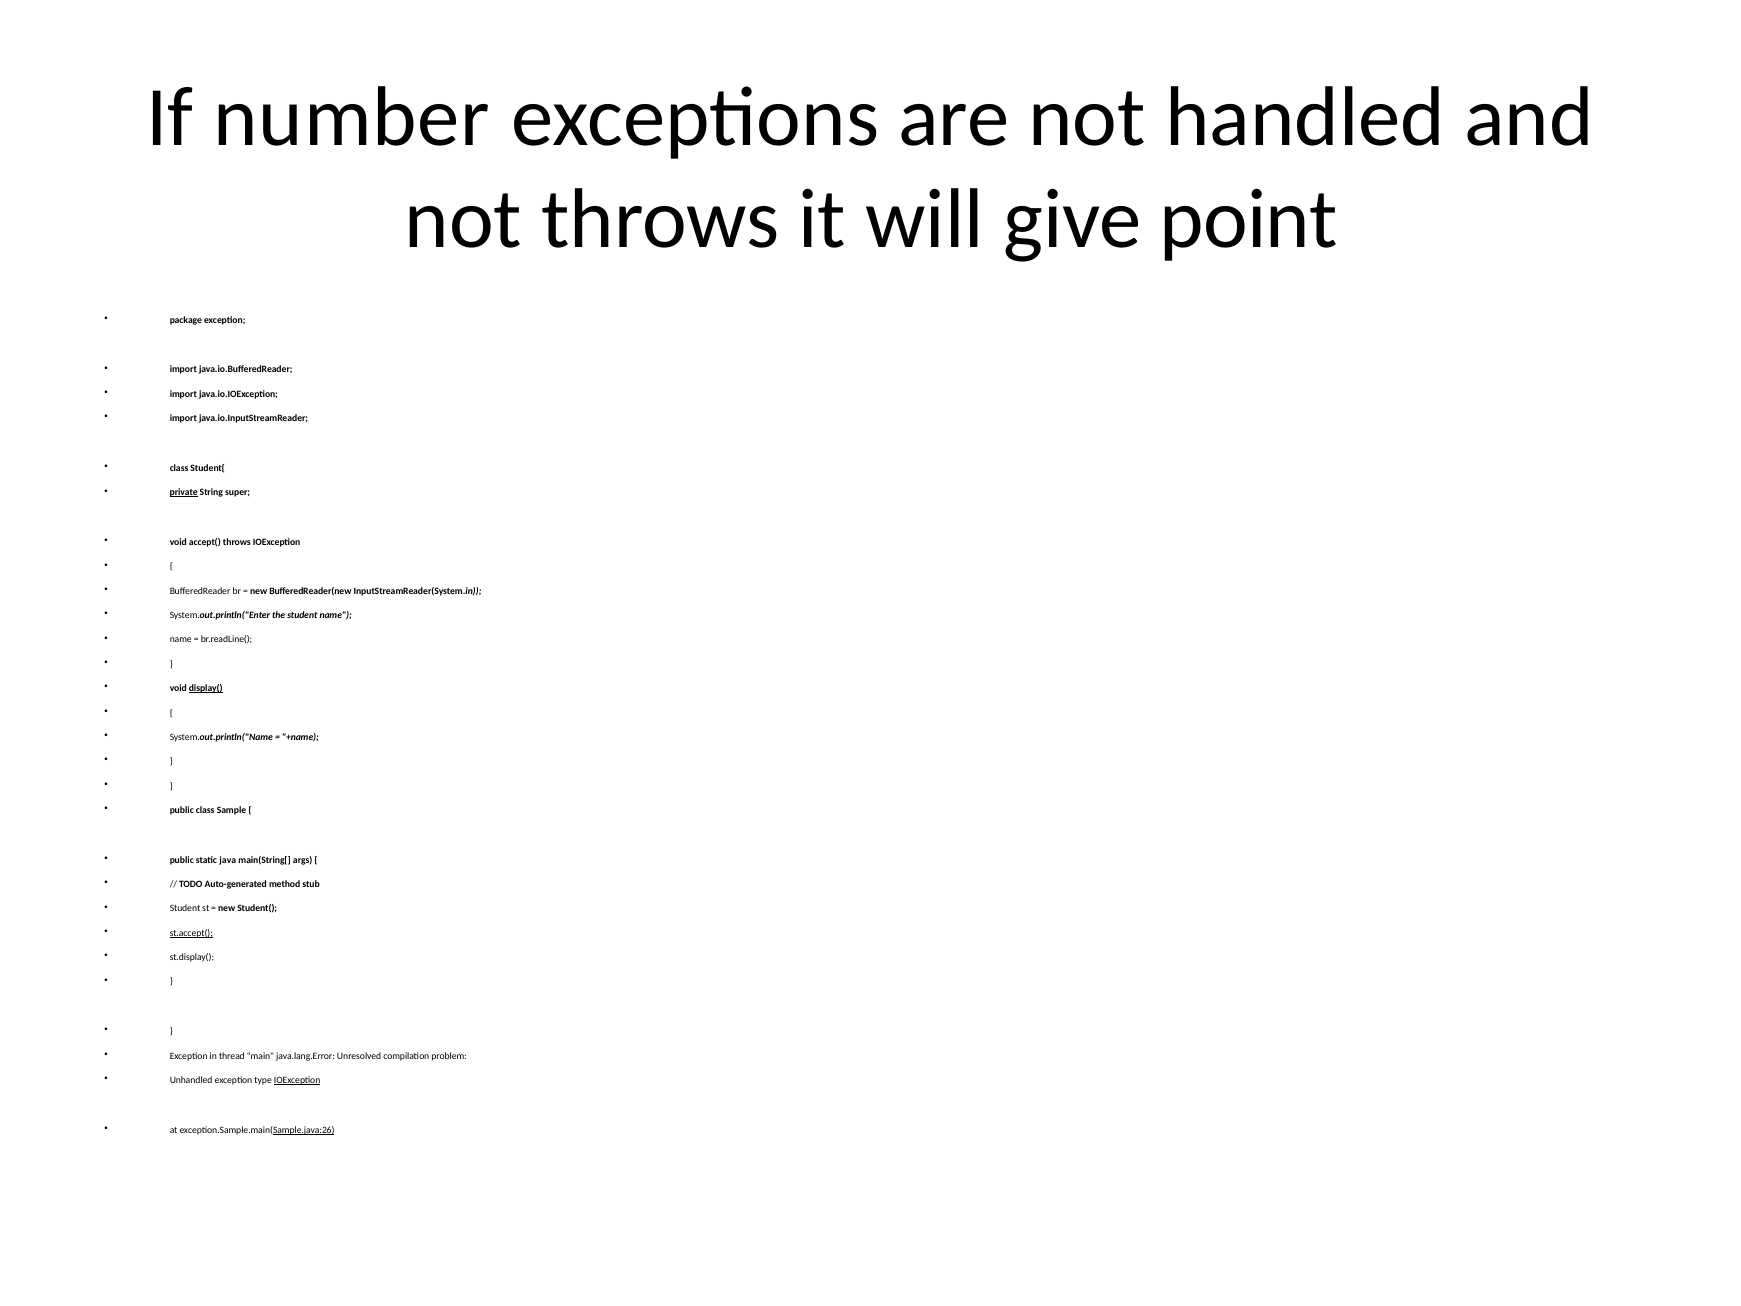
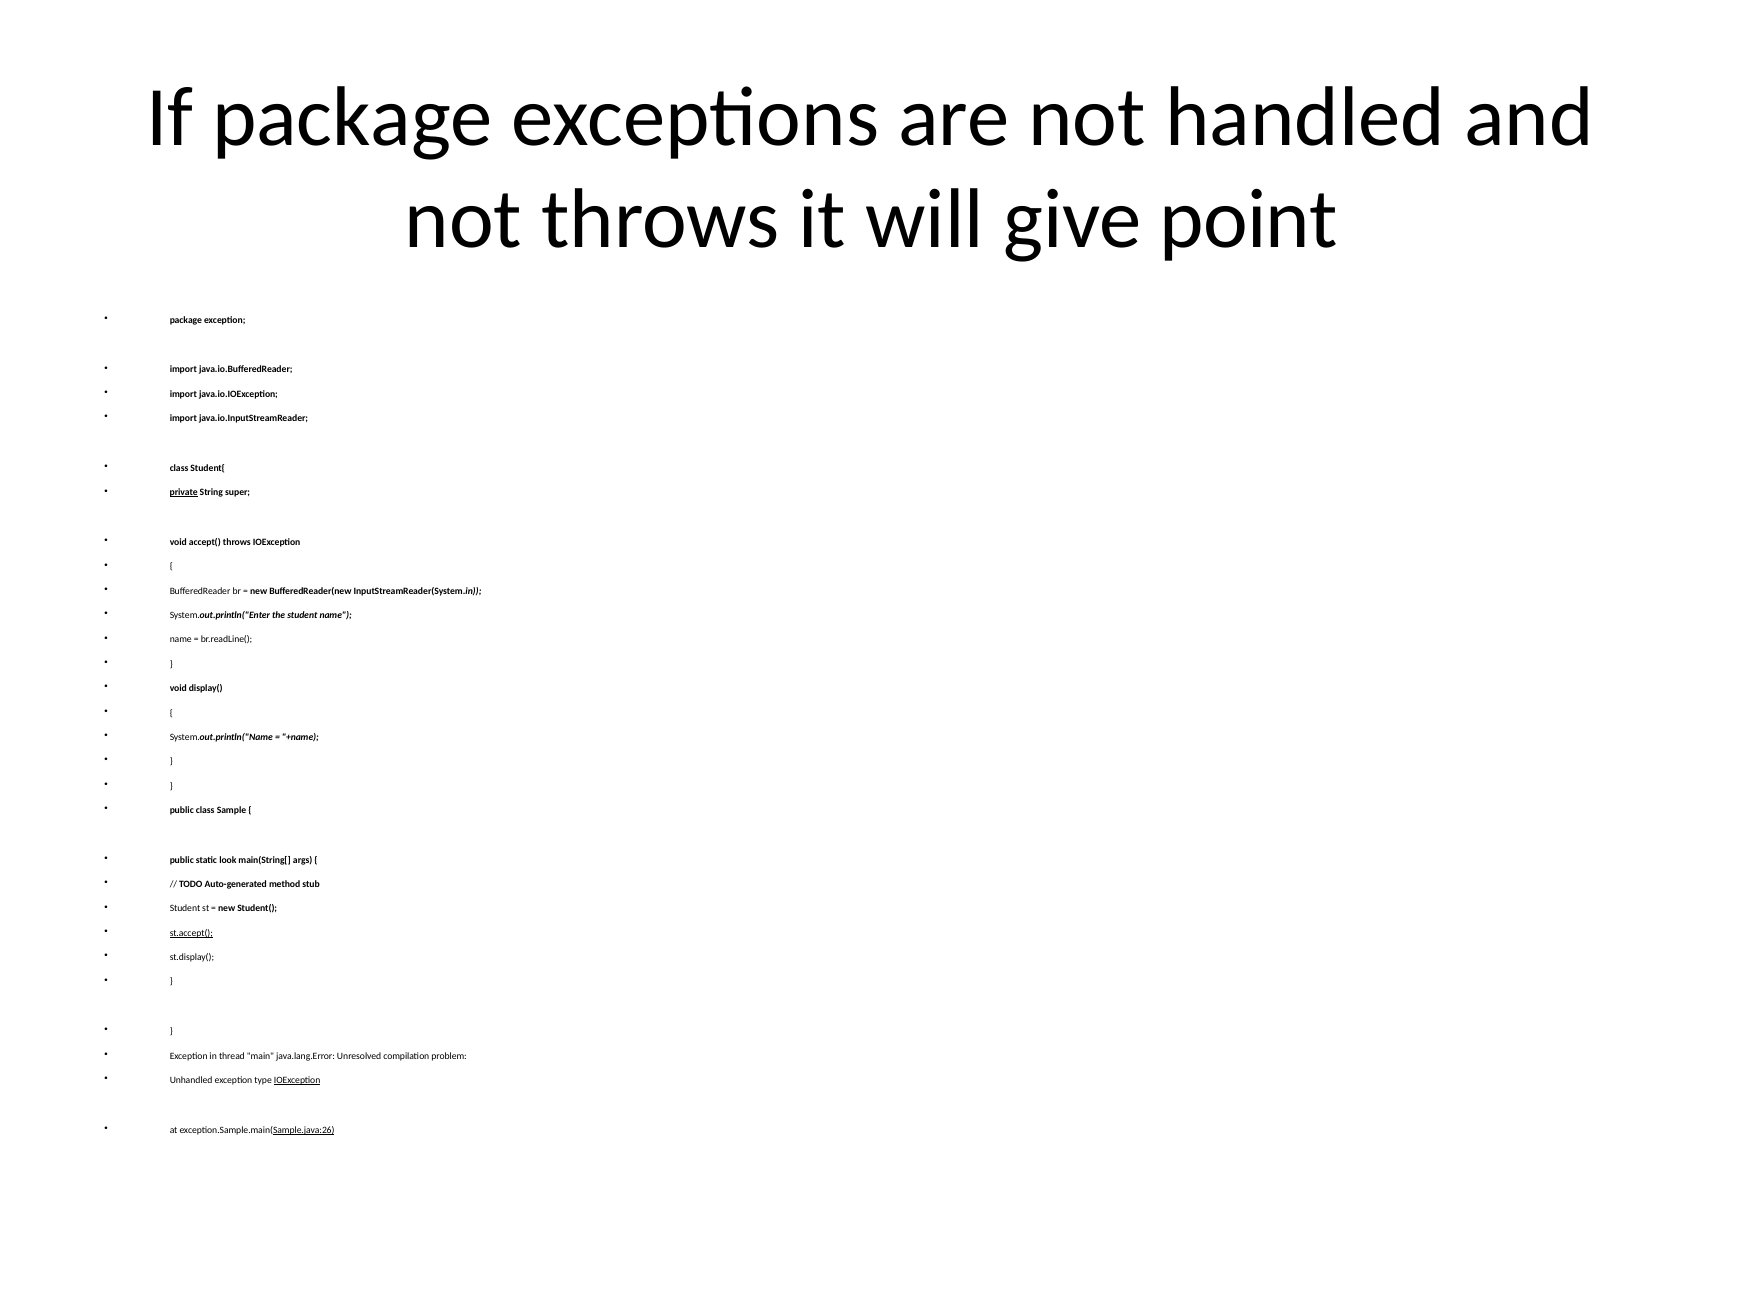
If number: number -> package (352, 118)
display( underline: present -> none (206, 688)
java: java -> look (228, 860)
